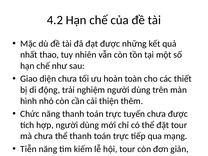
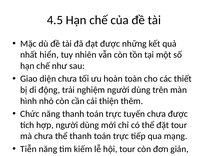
4.2: 4.2 -> 4.5 (55, 20)
thao: thao -> hiển (49, 55)
